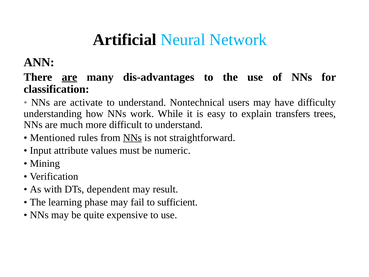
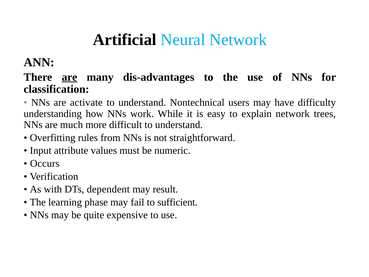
explain transfers: transfers -> network (293, 114)
Mentioned: Mentioned -> Overfitting (53, 138)
NNs underline: present -> none (132, 138)
Mining: Mining -> Occurs (45, 163)
